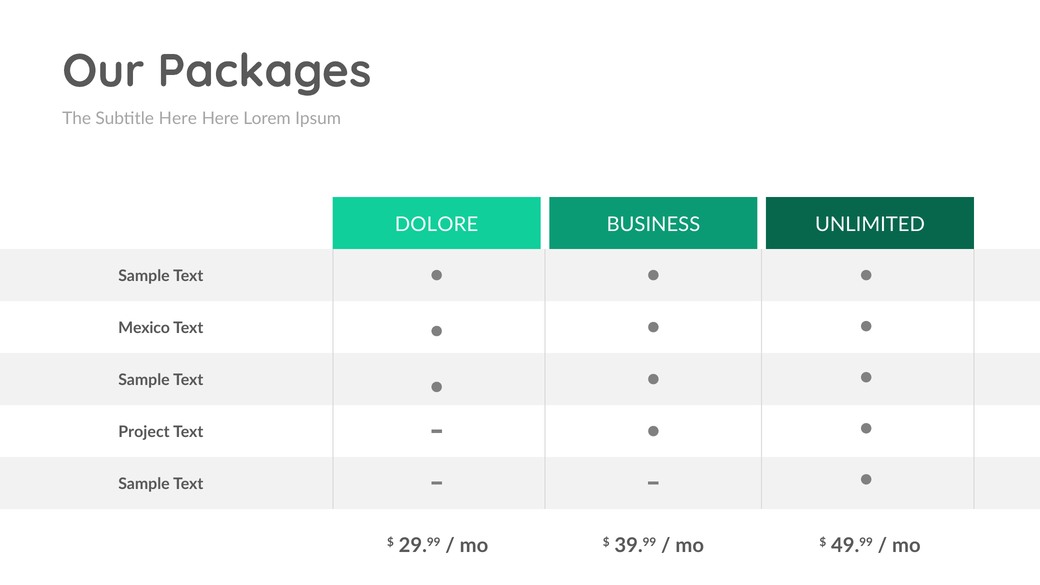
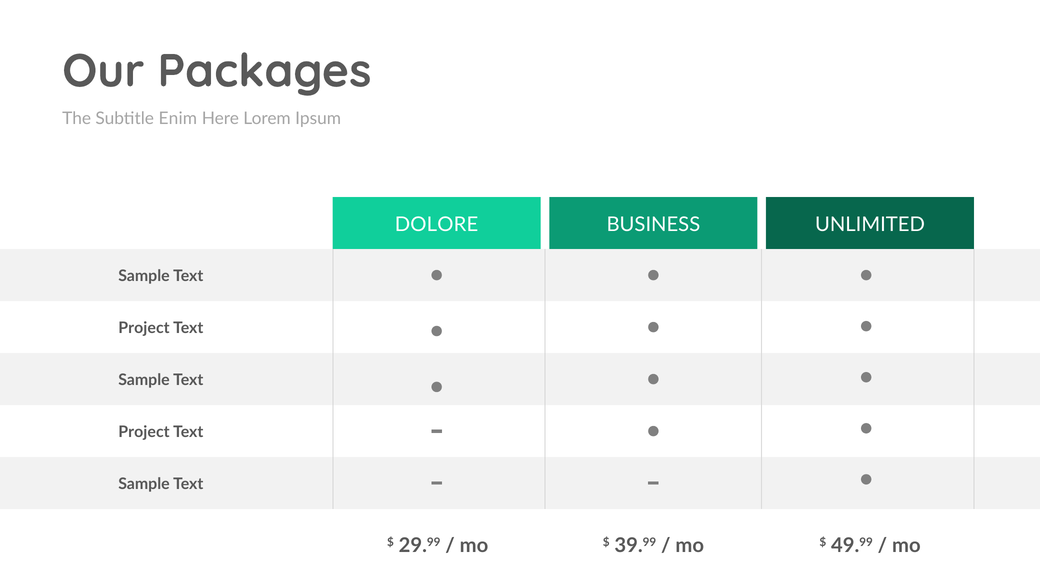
Subtitle Here: Here -> Enim (178, 119)
Mexico: Mexico -> Project (144, 328)
